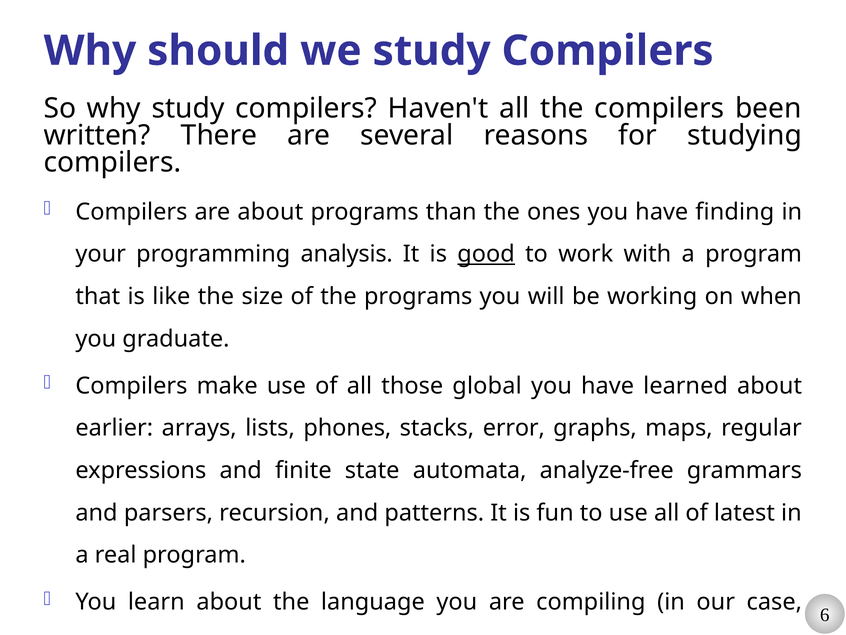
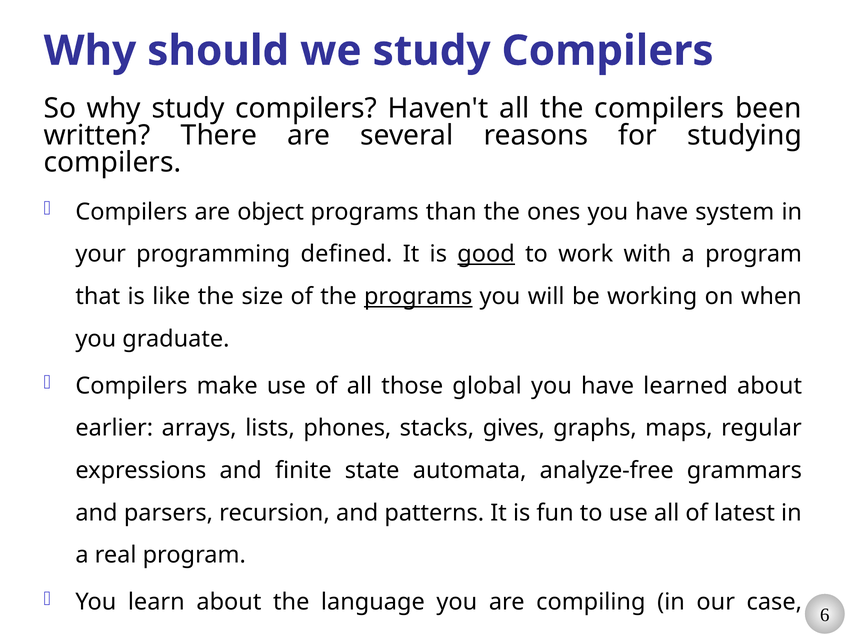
are about: about -> object (271, 212)
finding: finding -> system (735, 212)
analysis: analysis -> defined (346, 254)
programs underline: none -> present (418, 296)
error: error -> gives (514, 428)
